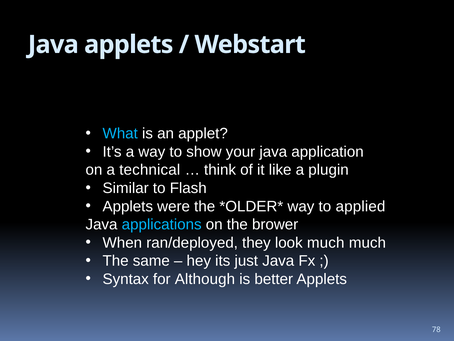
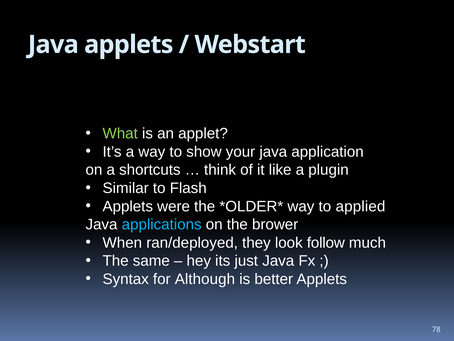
What colour: light blue -> light green (120, 133)
technical: technical -> shortcuts (150, 170)
look much: much -> follow (326, 242)
